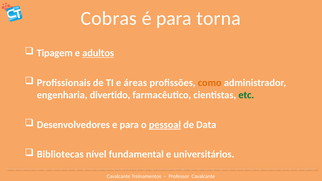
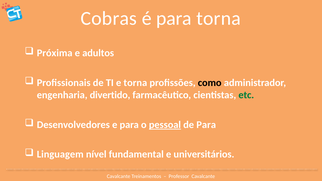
Tipagem: Tipagem -> Próxima (55, 53)
adultos underline: present -> none (98, 53)
e áreas: áreas -> torna (135, 83)
como colour: orange -> black (210, 83)
de Data: Data -> Para (206, 125)
Bibliotecas: Bibliotecas -> Linguagem (60, 154)
